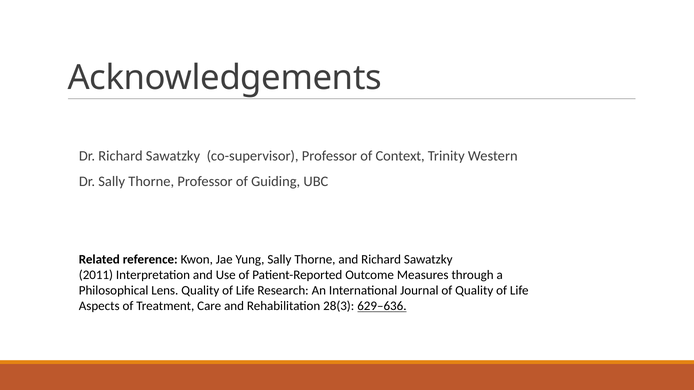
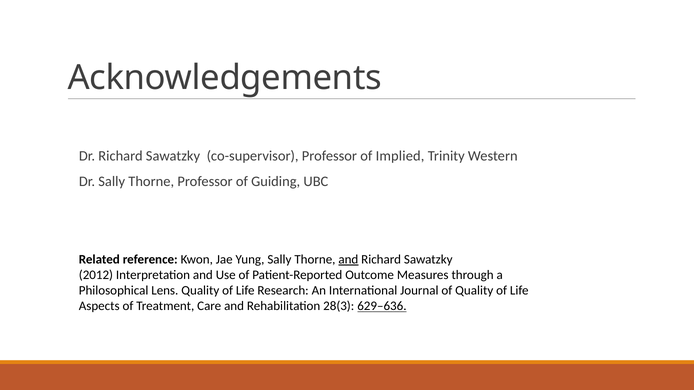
Context: Context -> Implied (400, 156)
and underline: none -> present (348, 260)
2011: 2011 -> 2012 (96, 275)
